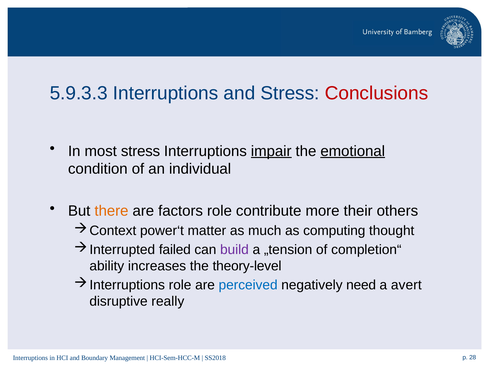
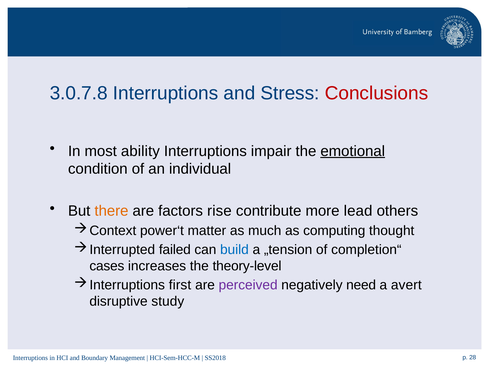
5.9.3.3: 5.9.3.3 -> 3.0.7.8 (79, 93)
most stress: stress -> ability (140, 151)
impair underline: present -> none (271, 151)
factors role: role -> rise (219, 211)
their: their -> lead (358, 211)
build colour: purple -> blue (234, 250)
ability: ability -> cases (107, 266)
role: role -> first (180, 285)
perceived colour: blue -> purple (248, 285)
really: really -> study (168, 301)
